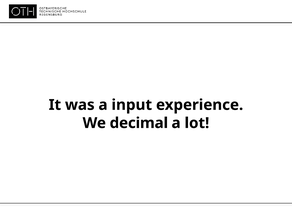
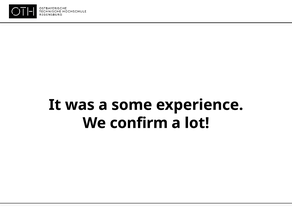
input: input -> some (132, 105)
decimal: decimal -> confirm (139, 123)
